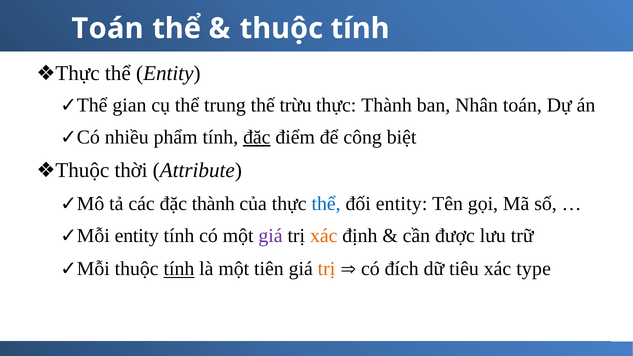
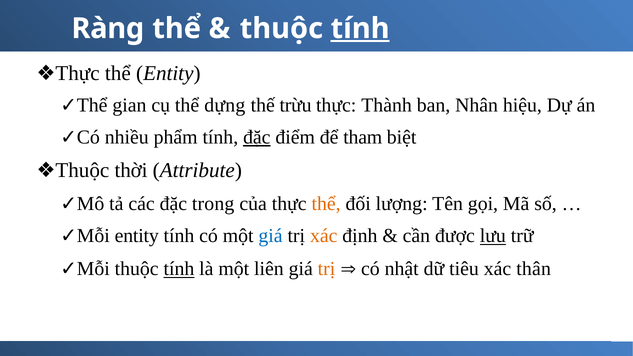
Toán: Toán -> Ràng (108, 29)
tính underline: none -> present (360, 29)
trung: trung -> dựng (225, 105)
Nhân toán: toán -> hiệu (522, 105)
công: công -> tham (363, 137)
đặc thành: thành -> trong (213, 204)
thể colour: blue -> orange (326, 204)
đối entity: entity -> lượng (402, 204)
giá colour: purple -> blue (271, 236)
lưu underline: none -> present (493, 236)
tiên: tiên -> liên (269, 269)
đích: đích -> nhật (402, 269)
type: type -> thân (534, 269)
